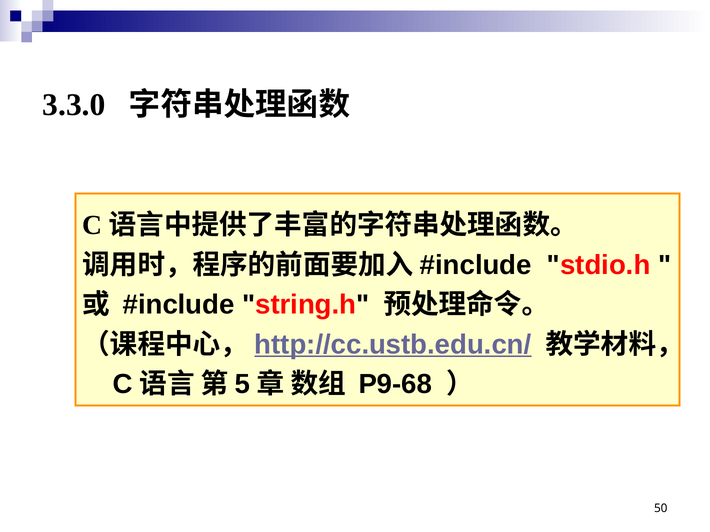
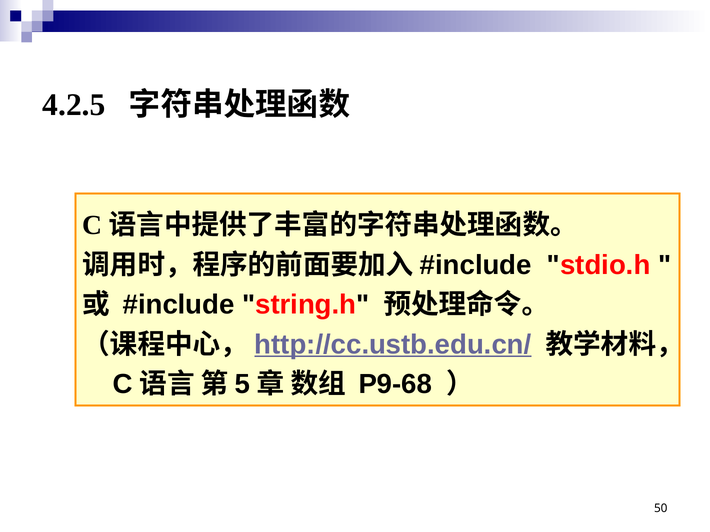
3.3.0: 3.3.0 -> 4.2.5 (74, 105)
